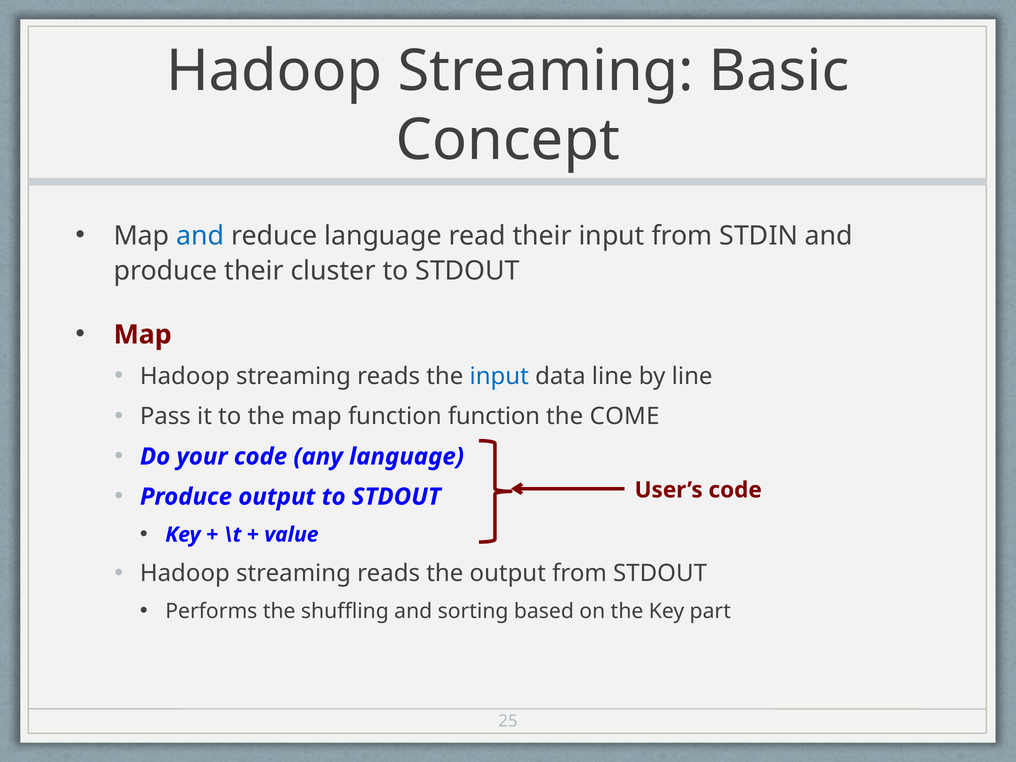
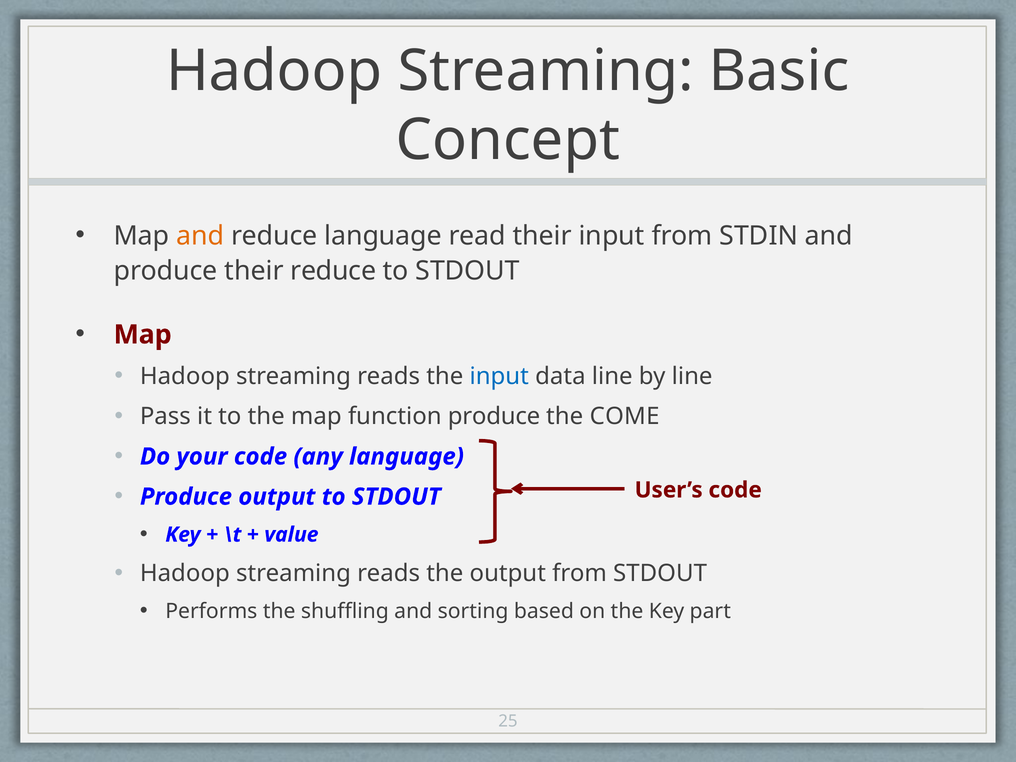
and colour: blue -> orange (200, 236)
their cluster: cluster -> reduce (333, 271)
function function: function -> produce (494, 416)
